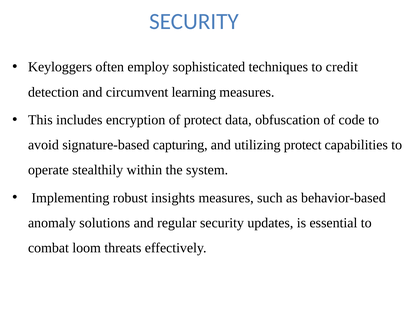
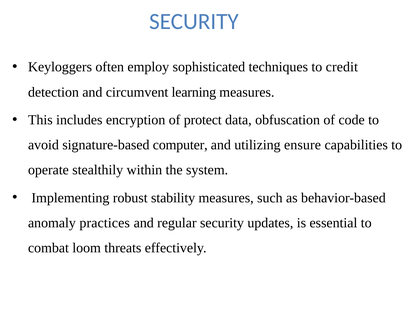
capturing: capturing -> computer (180, 145)
utilizing protect: protect -> ensure (303, 145)
insights: insights -> stability (173, 198)
solutions: solutions -> practices (105, 223)
